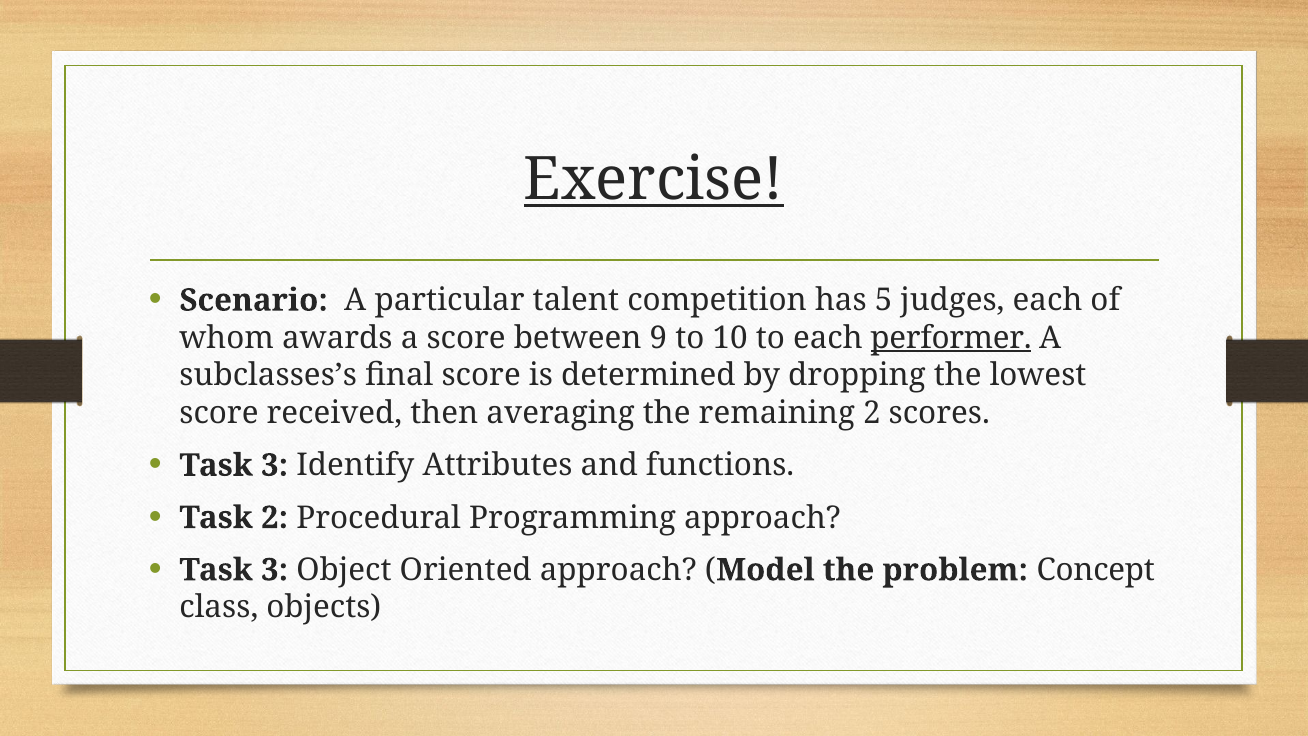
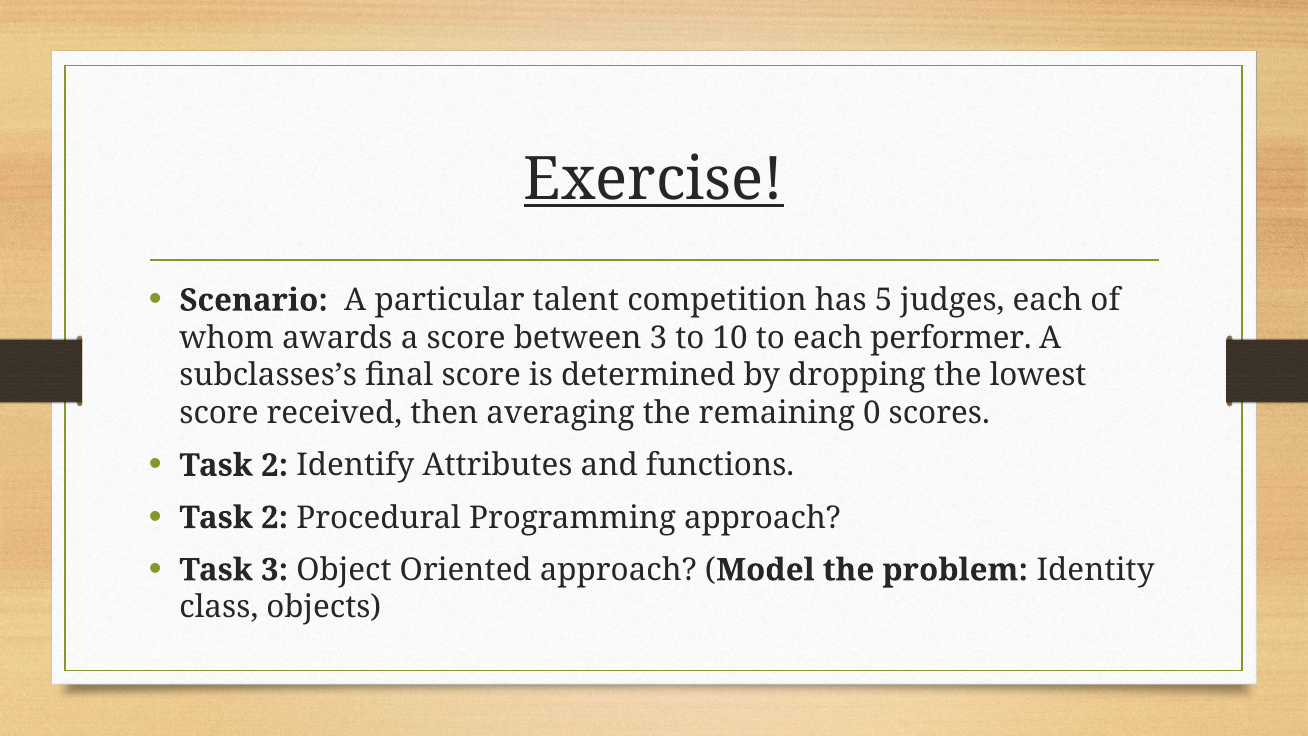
between 9: 9 -> 3 (658, 338)
performer underline: present -> none (951, 338)
remaining 2: 2 -> 0 (872, 413)
3: 3 -> 2 (275, 465)
Concept: Concept -> Identity (1096, 570)
